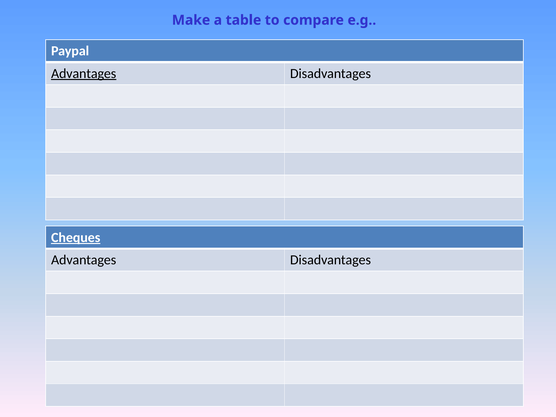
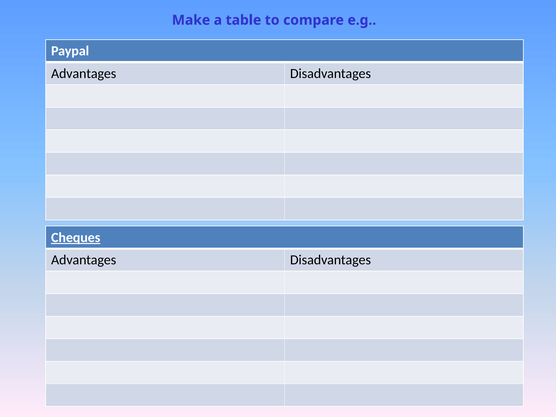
Advantages underline: present -> none (84, 74)
